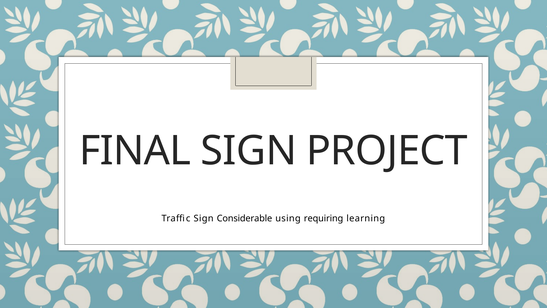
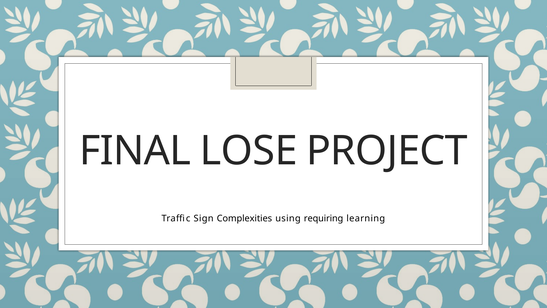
FINAL SIGN: SIGN -> LOSE (249, 151)
Considerable: Considerable -> Complexities (244, 218)
